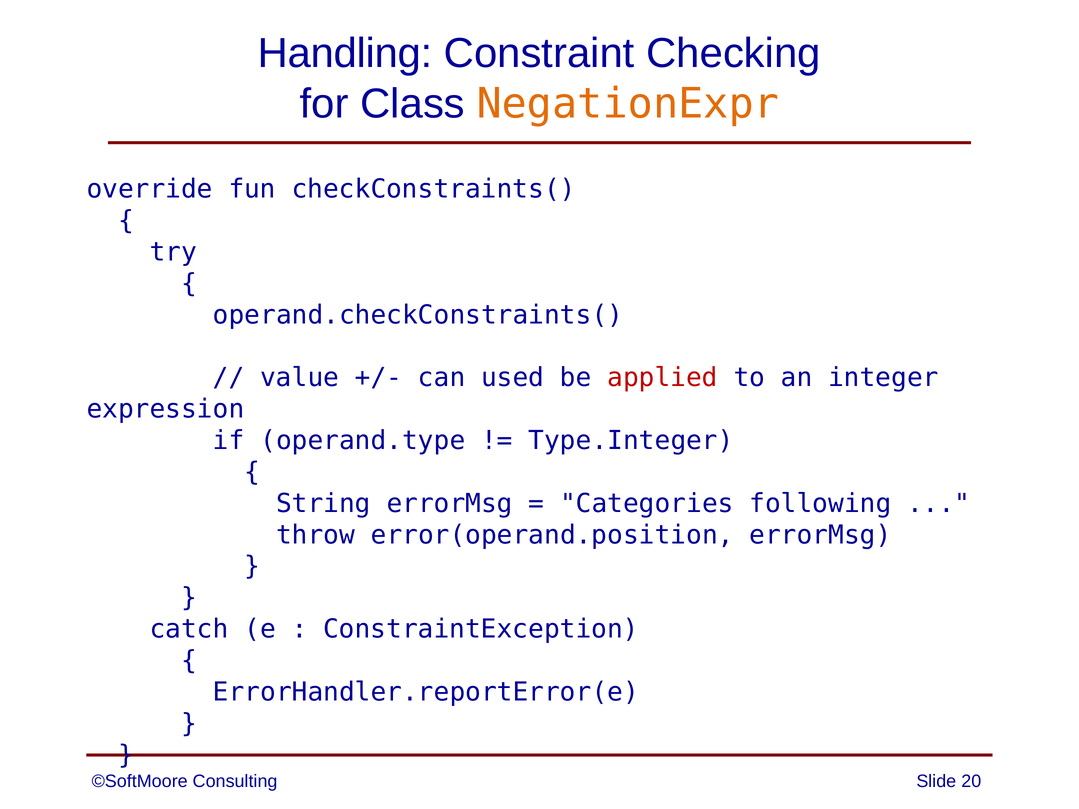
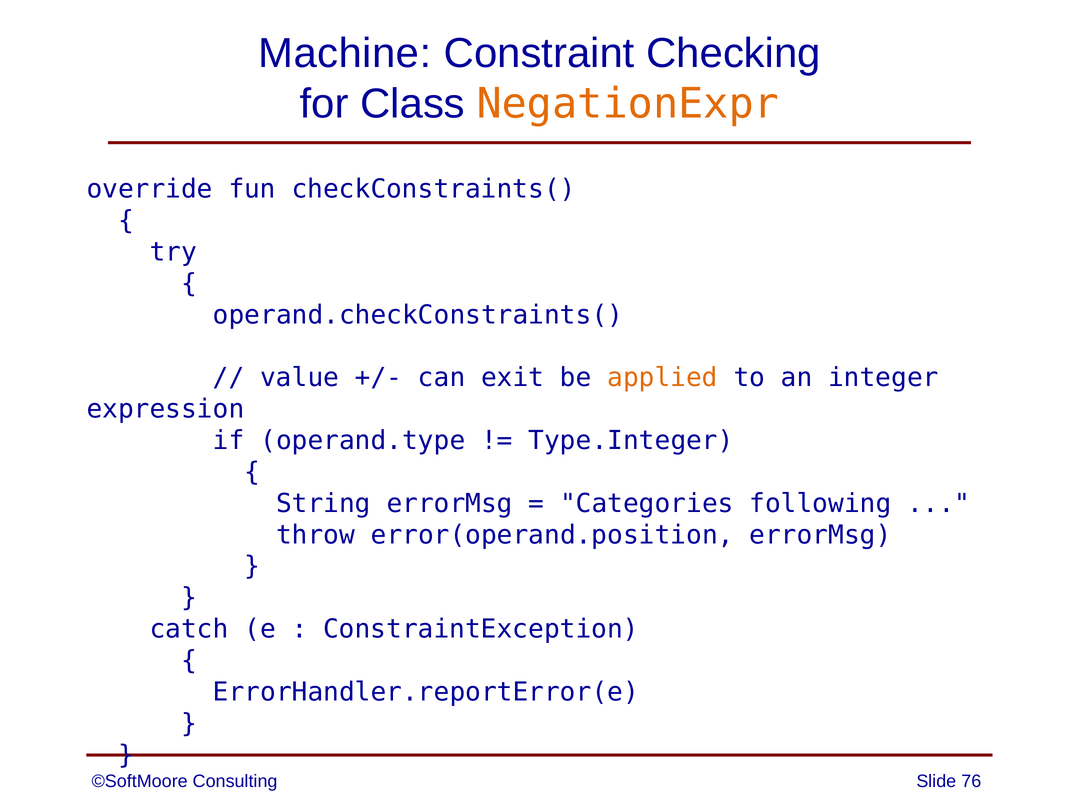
Handling: Handling -> Machine (345, 53)
used: used -> exit (513, 378)
applied colour: red -> orange (663, 378)
20: 20 -> 76 (971, 782)
